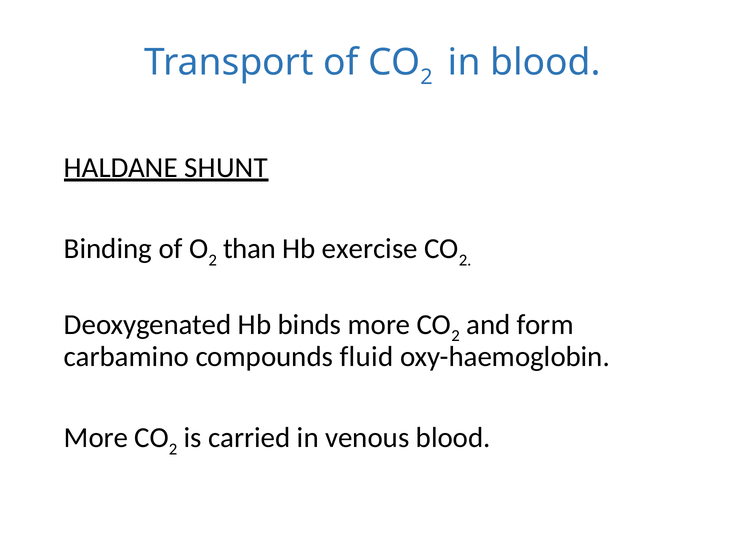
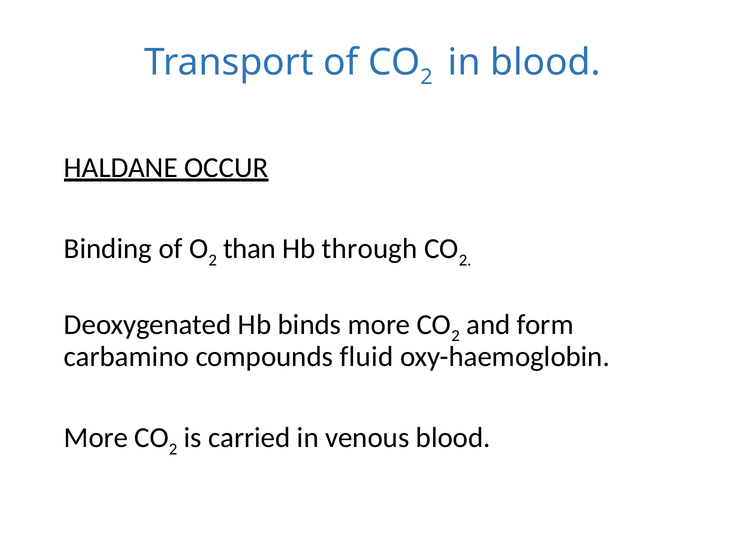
SHUNT: SHUNT -> OCCUR (226, 168)
exercise: exercise -> through (370, 249)
